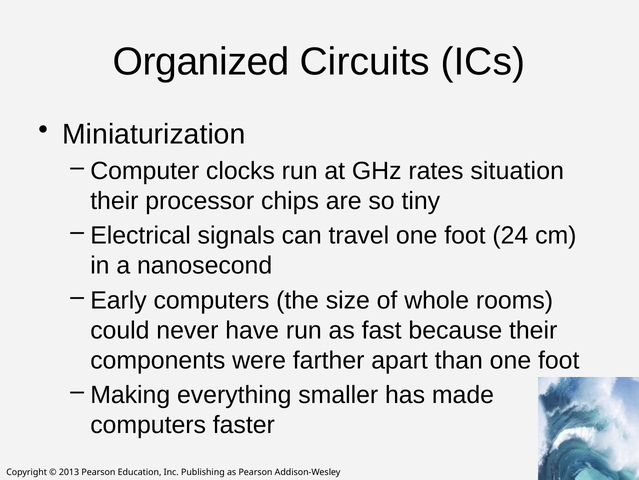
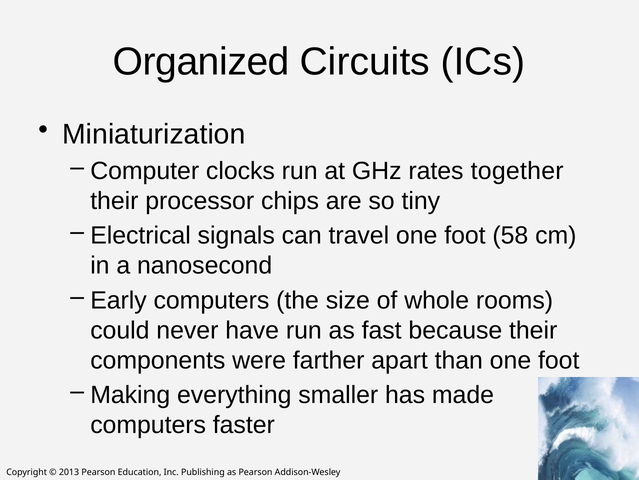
situation: situation -> together (517, 171)
24: 24 -> 58 (510, 235)
